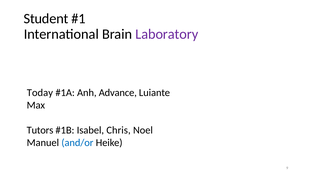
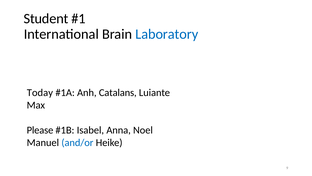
Laboratory colour: purple -> blue (167, 34)
Advance: Advance -> Catalans (118, 92)
Tutors: Tutors -> Please (40, 130)
Chris: Chris -> Anna (119, 130)
